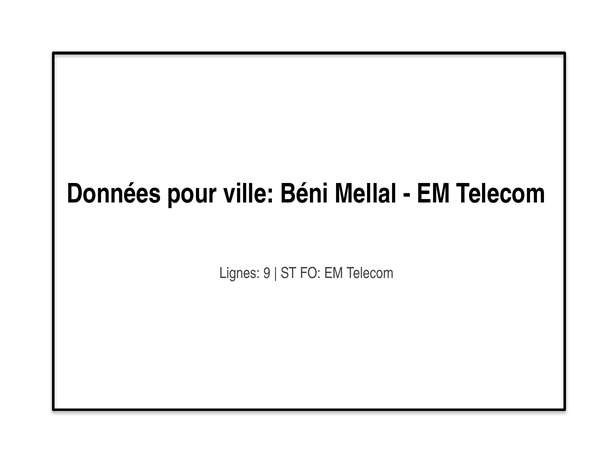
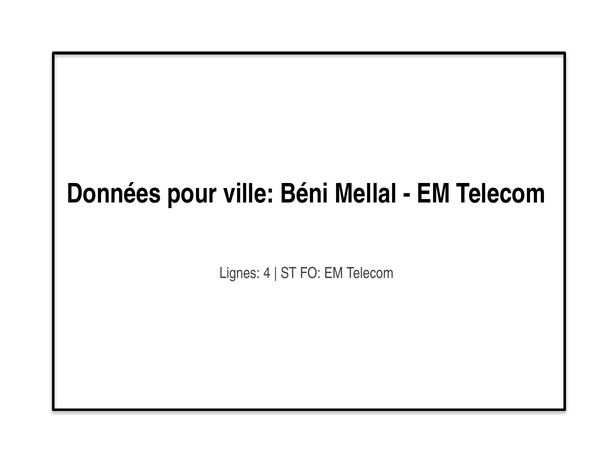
9: 9 -> 4 (267, 274)
